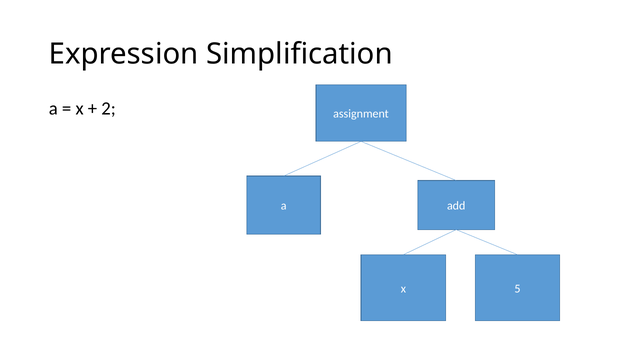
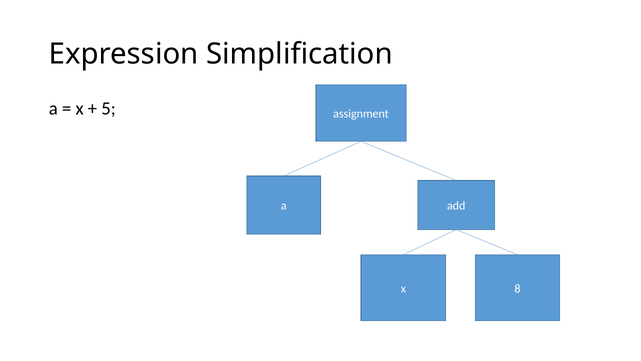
2: 2 -> 5 (109, 108)
5: 5 -> 8 (518, 288)
